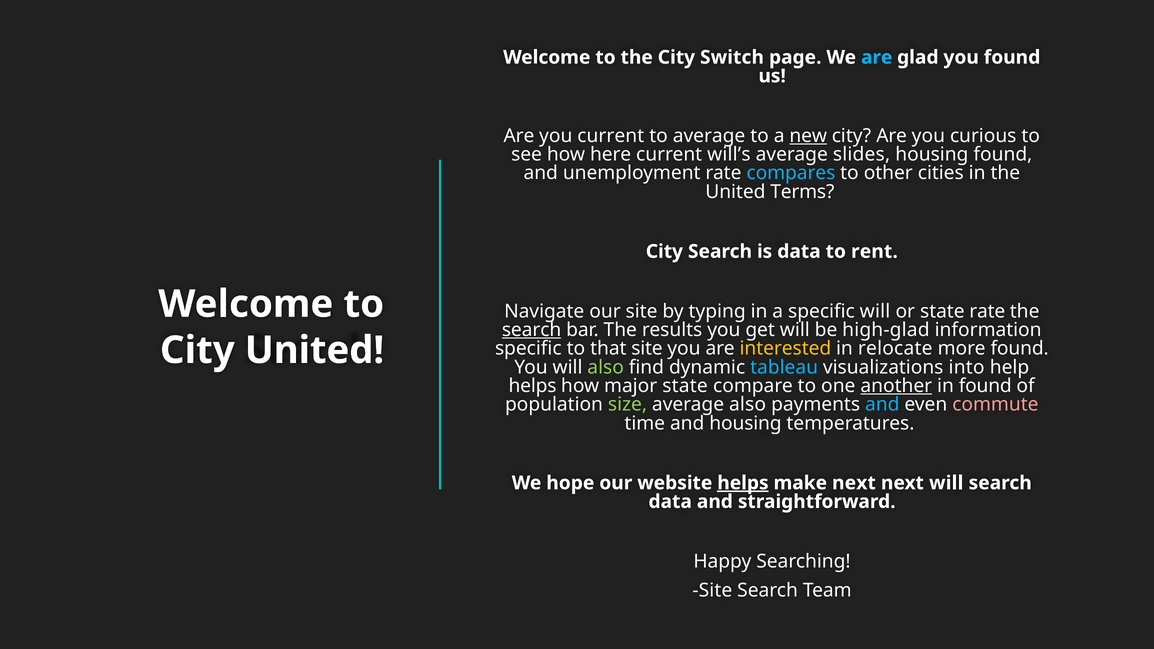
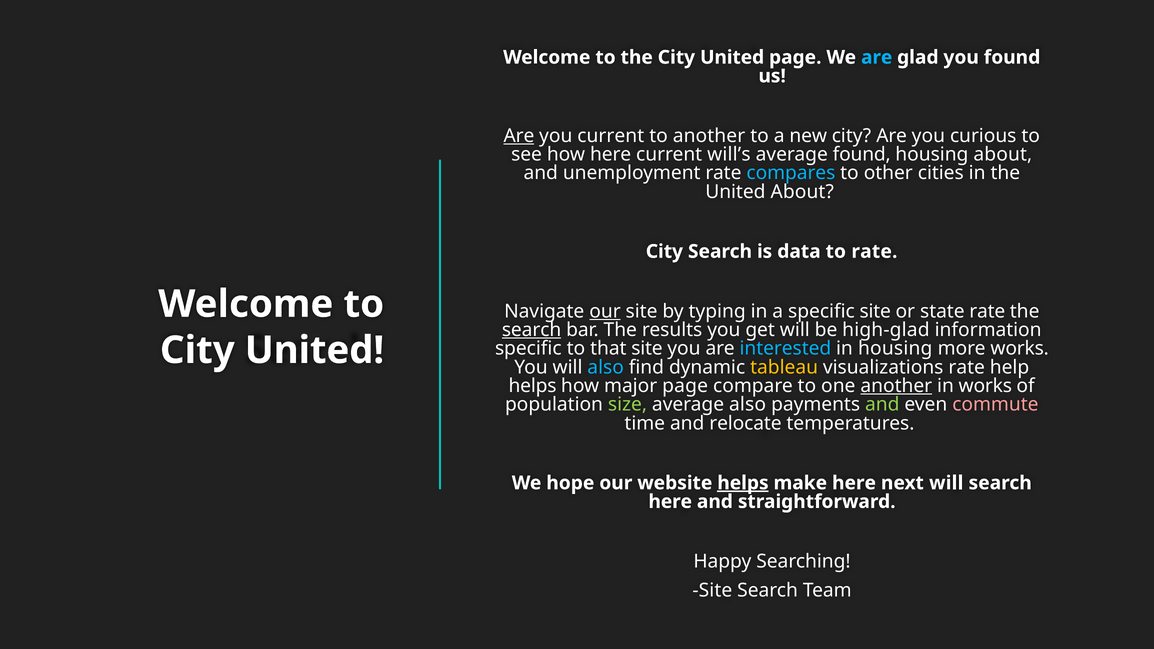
the City Switch: Switch -> United (732, 57)
Are underline: none -> present (519, 136)
to average: average -> another (709, 136)
new underline: present -> none (808, 136)
average slides: slides -> found (862, 154)
housing found: found -> about (1003, 154)
United Terms: Terms -> About (802, 192)
to rent: rent -> rate (874, 252)
our underline: none -> present (605, 311)
specific will: will -> site (875, 311)
interested colour: yellow -> light blue (785, 349)
in relocate: relocate -> housing (895, 349)
more found: found -> works (1020, 349)
also colour: light green -> light blue (606, 367)
tableau colour: light blue -> yellow (784, 367)
visualizations into: into -> rate (967, 367)
major state: state -> page (685, 386)
in found: found -> works (985, 386)
and colour: light blue -> light green (882, 405)
and housing: housing -> relocate (745, 423)
make next: next -> here (854, 483)
data: data -> here (670, 502)
